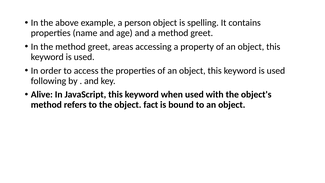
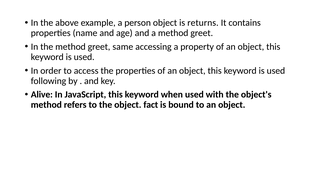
spelling: spelling -> returns (203, 23)
areas: areas -> same (123, 47)
